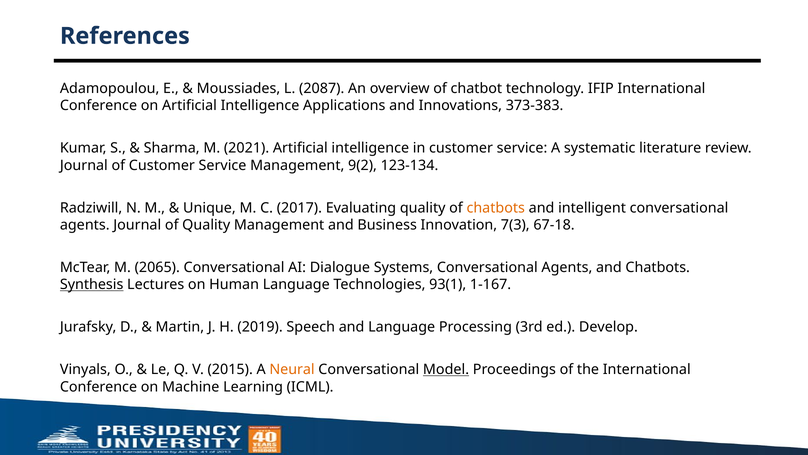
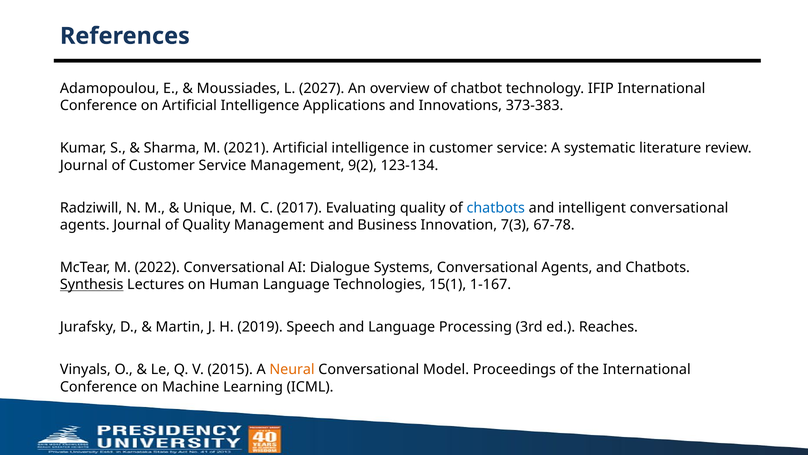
2087: 2087 -> 2027 (322, 88)
chatbots colour: orange -> blue (496, 208)
67-18: 67-18 -> 67-78 (554, 225)
2065: 2065 -> 2022 (157, 267)
93(1: 93(1 -> 15(1 (448, 284)
Develop: Develop -> Reaches (608, 327)
Model underline: present -> none (446, 369)
